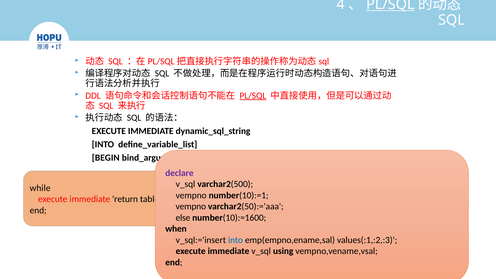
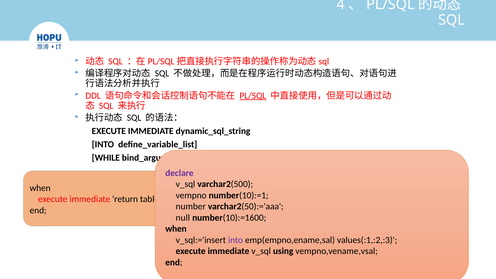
PL/SQL underline: present -> none (390, 4)
BEGIN: BEGIN -> WHILE (106, 158)
while: while -> when (40, 188)
vempno: vempno -> number (191, 206)
else: else -> null (183, 218)
into colour: blue -> purple (236, 240)
